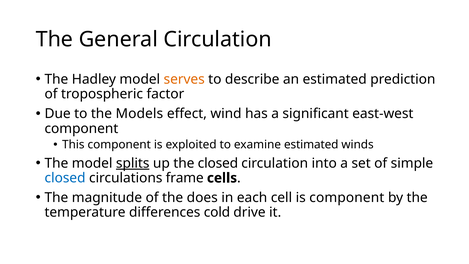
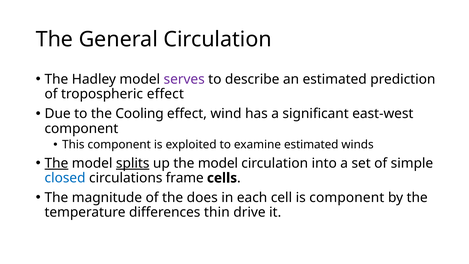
serves colour: orange -> purple (184, 79)
tropospheric factor: factor -> effect (165, 94)
Models: Models -> Cooling (140, 114)
The underline: none -> present (56, 163)
up the closed: closed -> model (218, 163)
cold: cold -> thin (217, 212)
